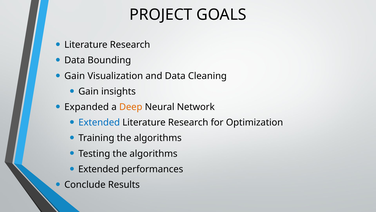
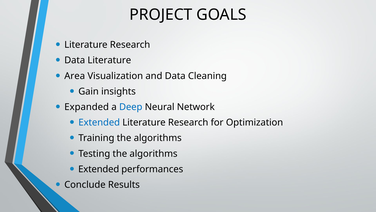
Data Bounding: Bounding -> Literature (109, 60)
Gain: Gain -> Area (75, 76)
Deep colour: orange -> blue (131, 107)
